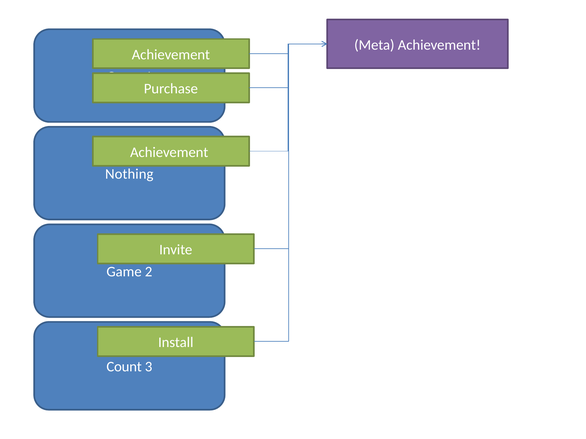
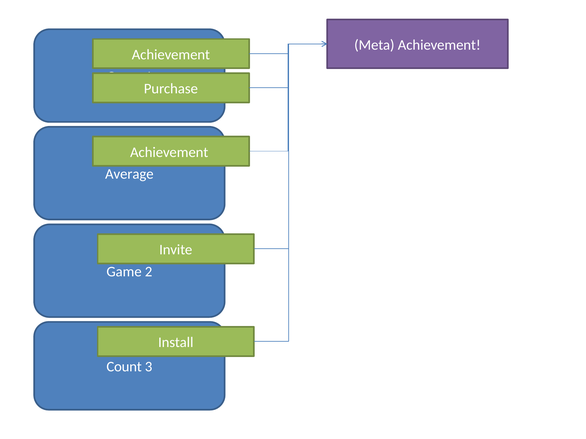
Nothing: Nothing -> Average (129, 174)
